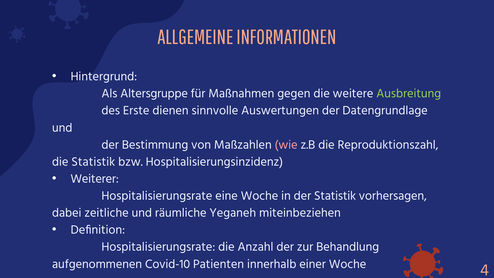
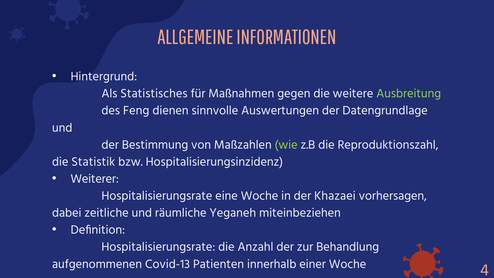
Altersgruppe: Altersgruppe -> Statistisches (154, 93)
Erste: Erste -> Feng (136, 111)
wie colour: pink -> light green (286, 145)
der Statistik: Statistik -> Khazaei (335, 196)
Covid-10: Covid-10 -> Covid-13 (168, 264)
